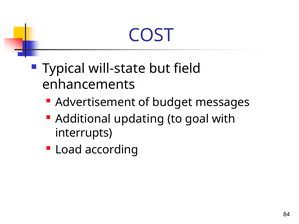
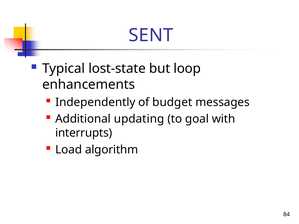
COST: COST -> SENT (151, 35)
will-state: will-state -> lost-state (117, 69)
field: field -> loop (187, 69)
Advertisement: Advertisement -> Independently (95, 102)
according: according -> algorithm (112, 150)
